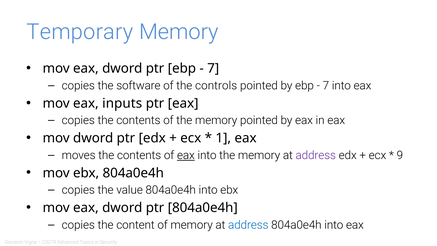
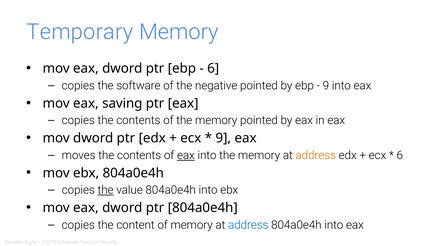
7: 7 -> 6 (213, 68)
controls: controls -> negative (216, 86)
7: 7 -> 9 (326, 86)
inputs: inputs -> saving (122, 103)
1: 1 -> 9 (223, 138)
address colour: purple -> orange (316, 155)
9: 9 -> 6 (400, 155)
the underline: none -> present (106, 190)
